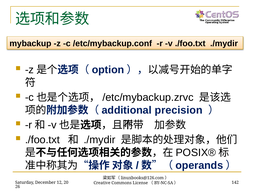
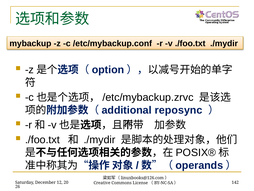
precision: precision -> reposync (179, 110)
